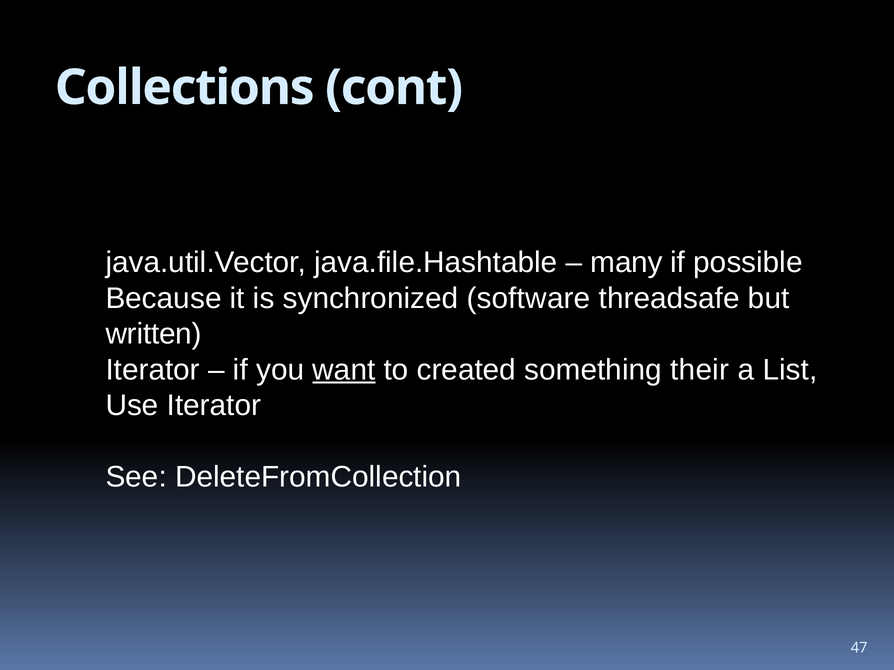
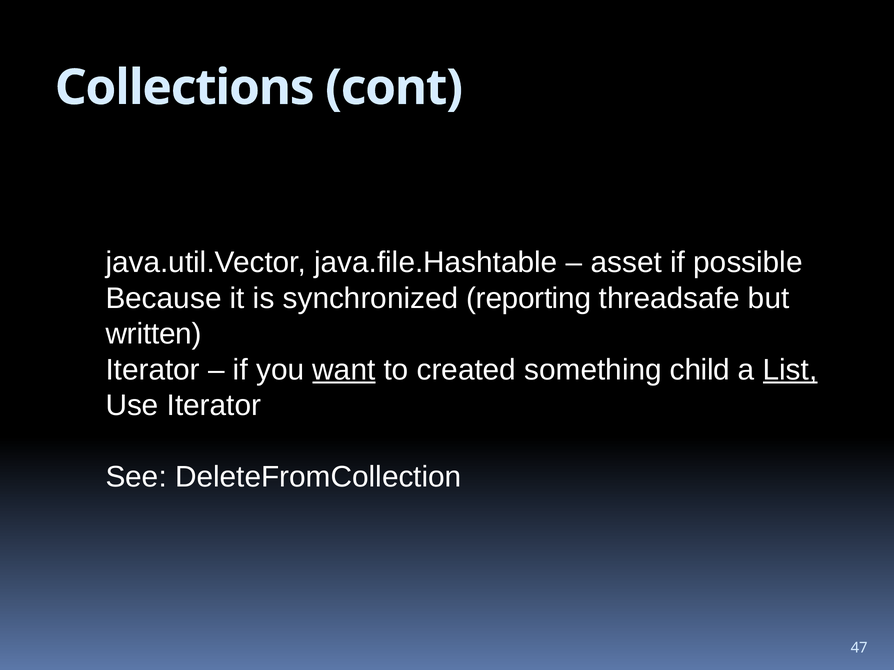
many: many -> asset (626, 263)
software: software -> reporting (529, 298)
their: their -> child (700, 370)
List underline: none -> present (790, 370)
